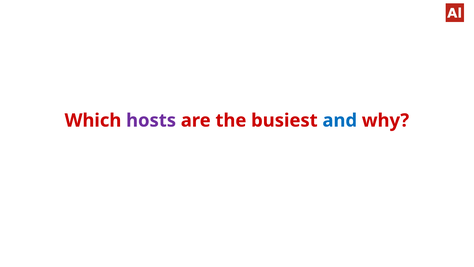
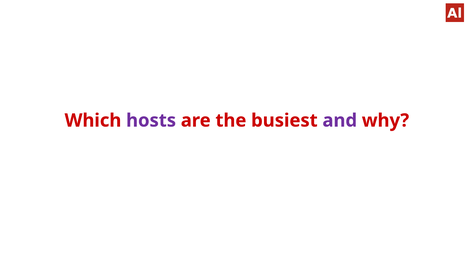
and colour: blue -> purple (340, 120)
